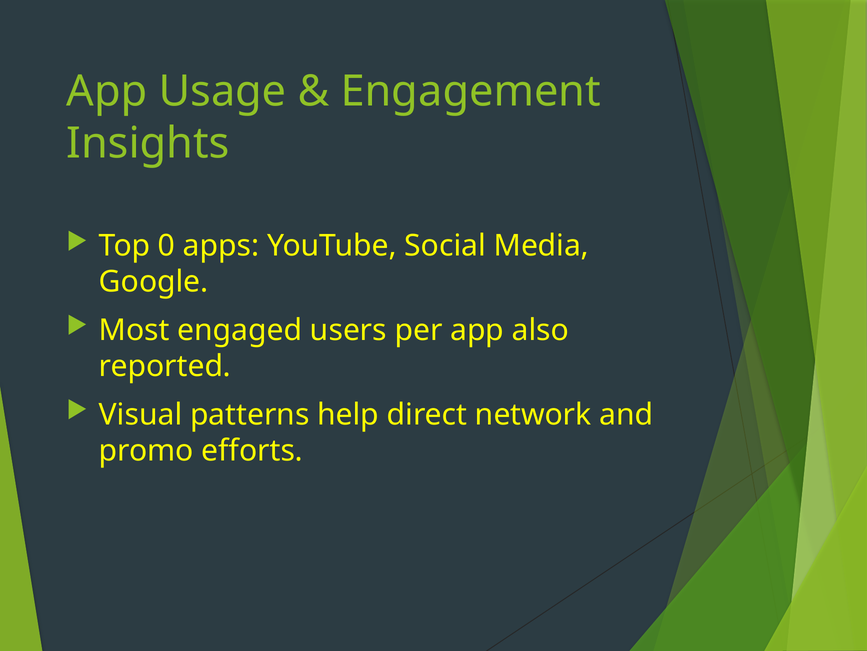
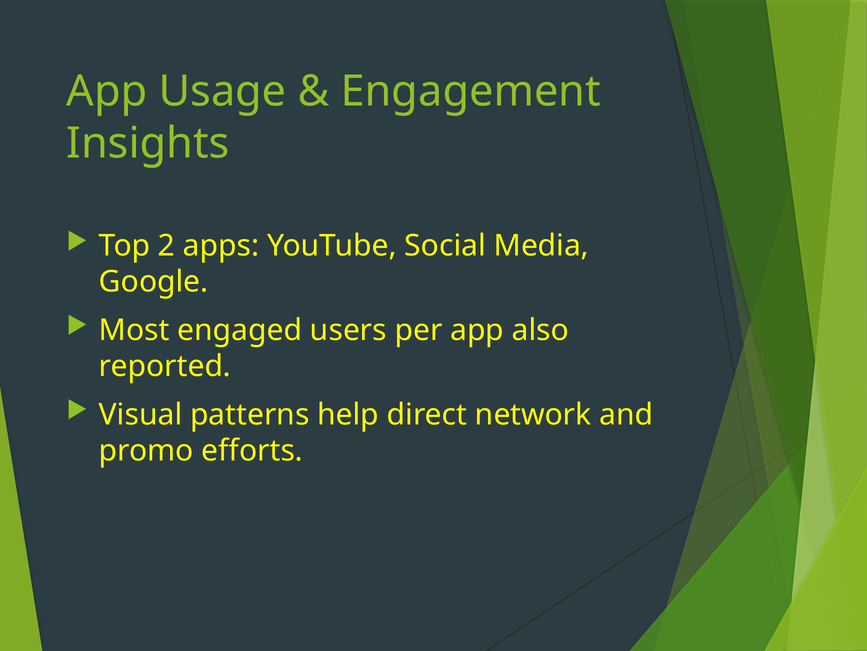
0: 0 -> 2 (167, 246)
